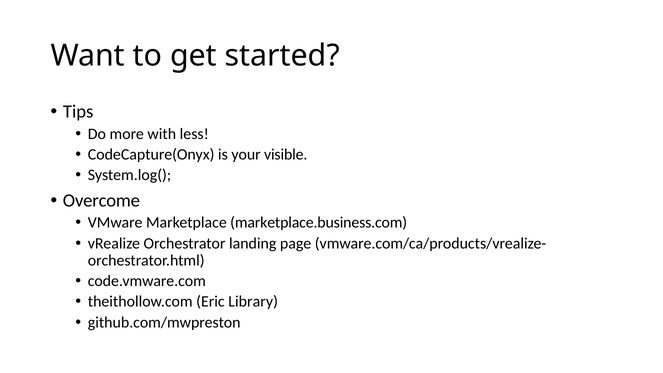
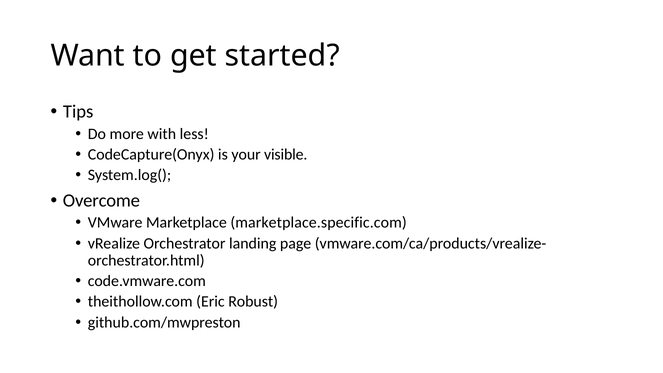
marketplace.business.com: marketplace.business.com -> marketplace.specific.com (319, 223)
Library: Library -> Robust (253, 302)
